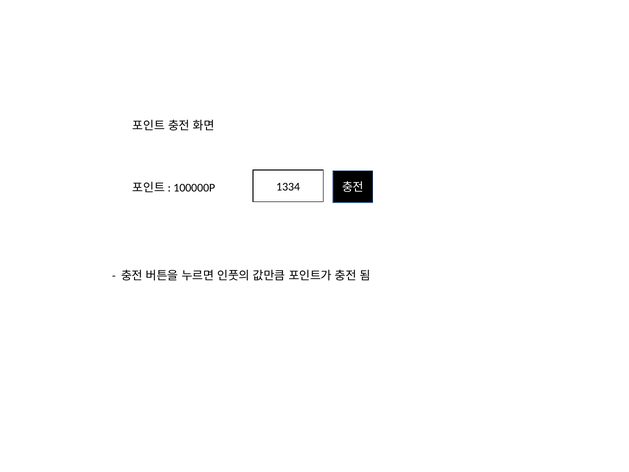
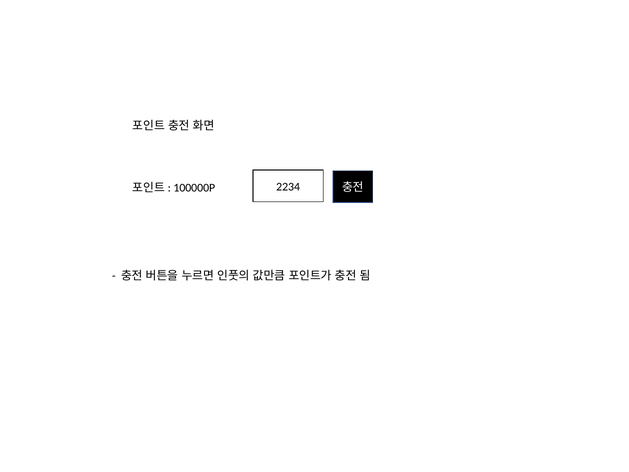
1334: 1334 -> 2234 (288, 187)
